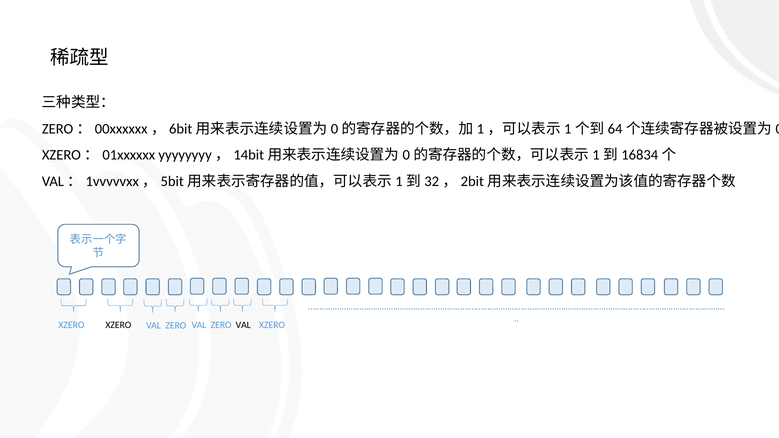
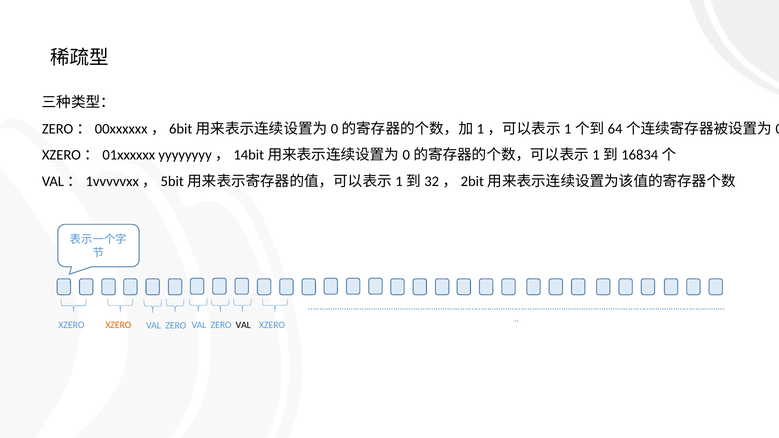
XZERO colour: black -> orange (118, 325)
